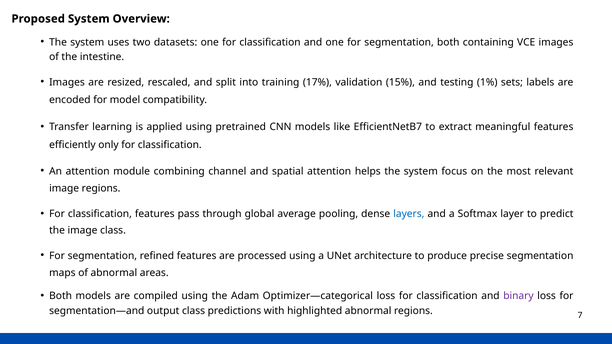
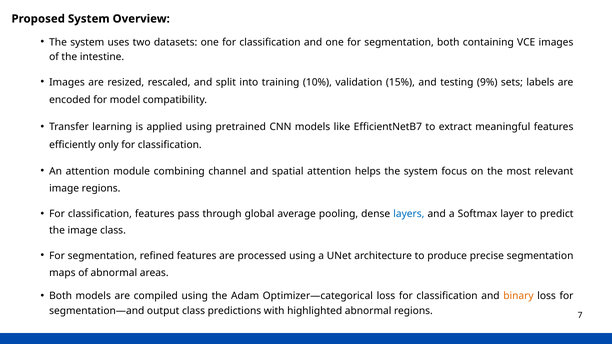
17%: 17% -> 10% (317, 82)
1%: 1% -> 9% (487, 82)
binary colour: purple -> orange (518, 296)
